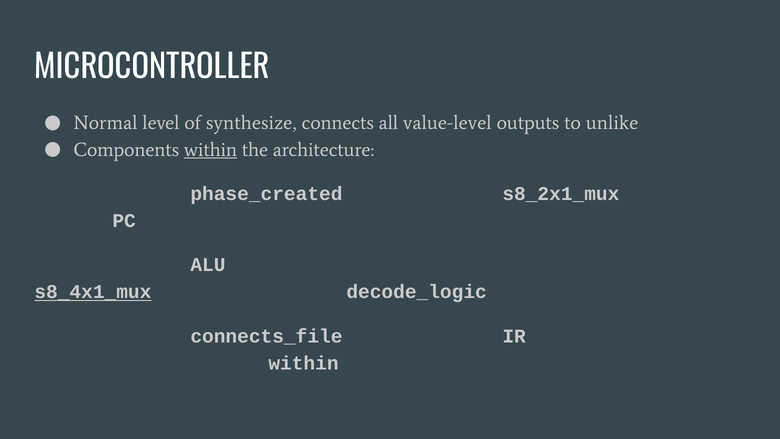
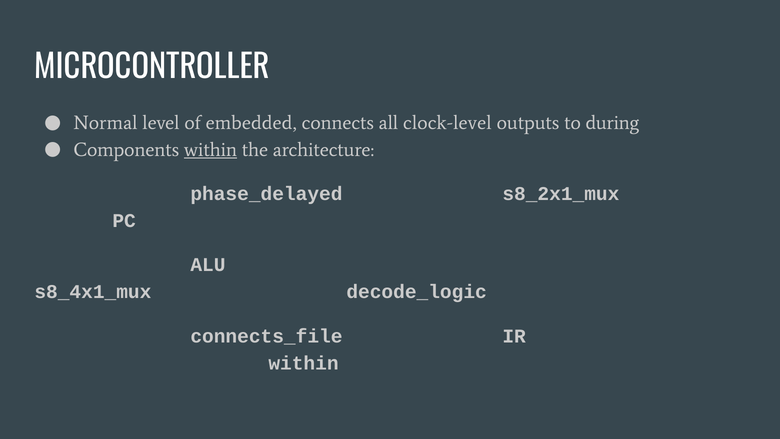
synthesize: synthesize -> embedded (251, 123)
value-level: value-level -> clock-level (447, 123)
unlike: unlike -> during (612, 123)
phase_created: phase_created -> phase_delayed (266, 194)
s8_4x1_mux underline: present -> none (93, 292)
